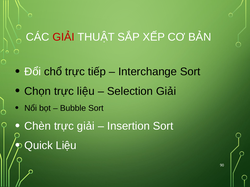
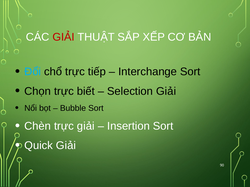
Đổi colour: white -> light blue (33, 72)
trực liệu: liệu -> biết (86, 91)
Quick Liệu: Liệu -> Giải (66, 146)
